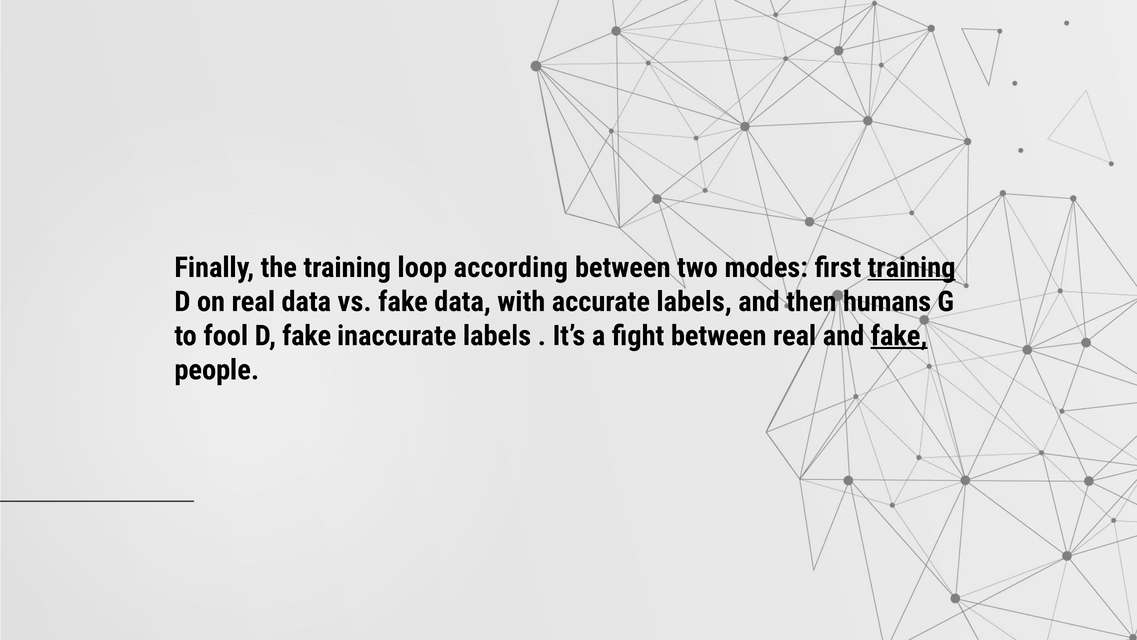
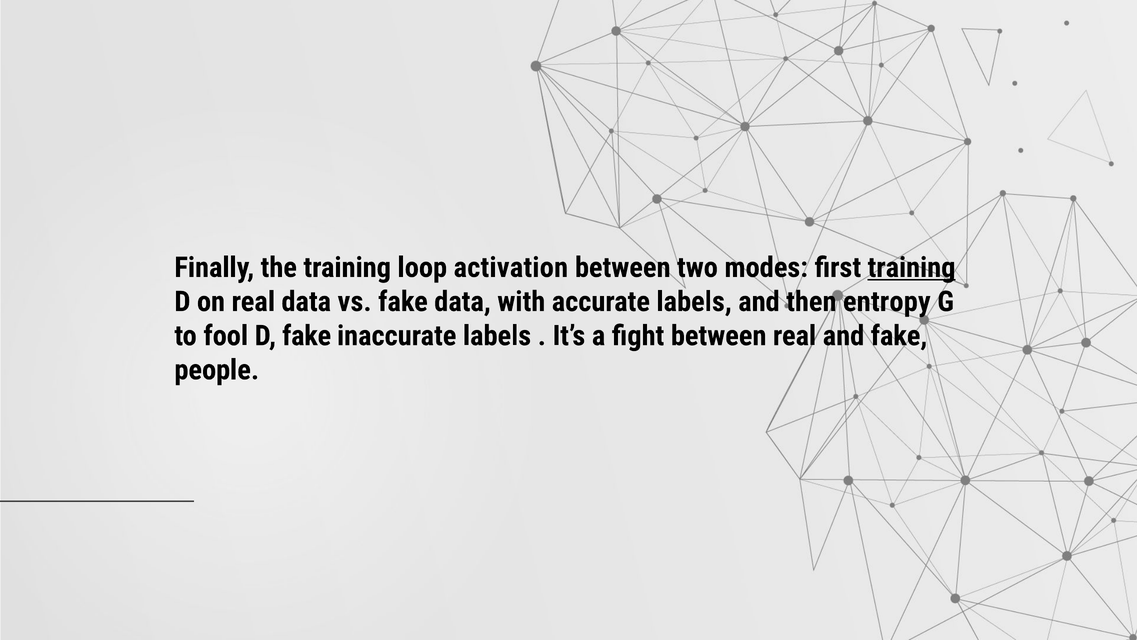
according: according -> activation (511, 267)
humans: humans -> entropy (887, 302)
fake underline: present -> none (899, 336)
